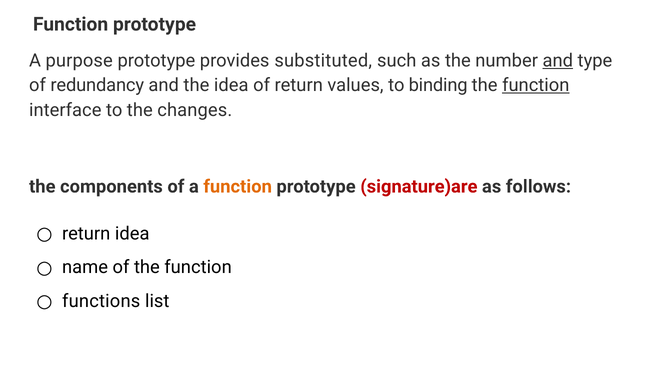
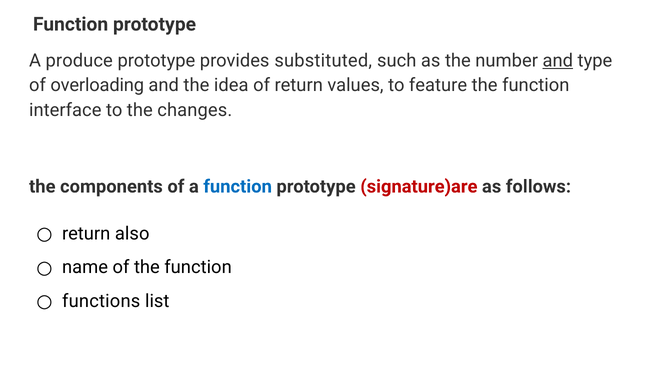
purpose: purpose -> produce (79, 61)
redundancy: redundancy -> overloading (97, 85)
binding: binding -> feature (438, 85)
function underline: present -> none (536, 85)
function colour: orange -> blue (238, 187)
return idea: idea -> also (132, 234)
